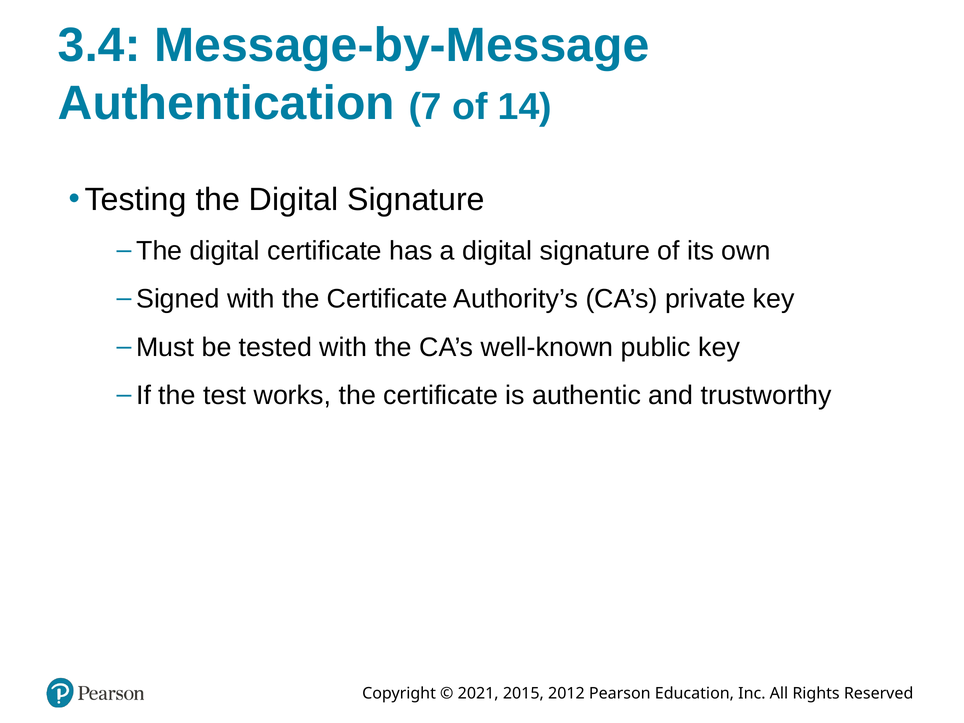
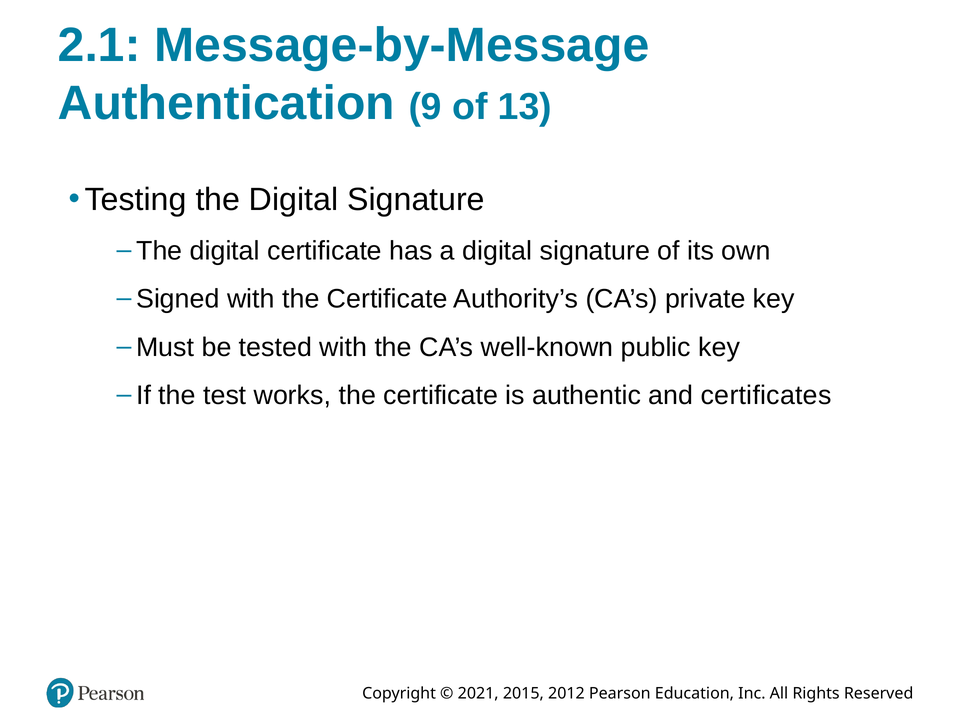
3.4: 3.4 -> 2.1 (99, 45)
7: 7 -> 9 (425, 107)
14: 14 -> 13 (525, 107)
trustworthy: trustworthy -> certificates (766, 396)
